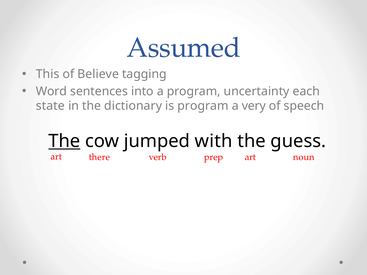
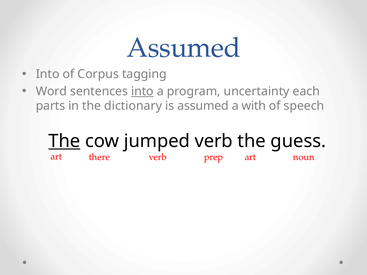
This: This -> Into (48, 74)
Believe: Believe -> Corpus (98, 74)
into underline: none -> present (142, 91)
state: state -> parts (50, 106)
is program: program -> assumed (203, 106)
very: very -> with (254, 106)
jumped with: with -> verb (214, 141)
